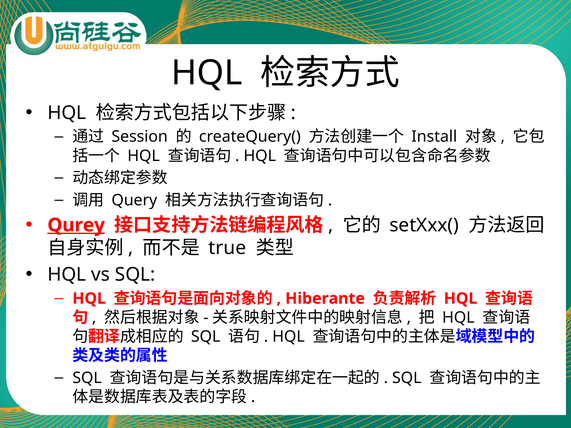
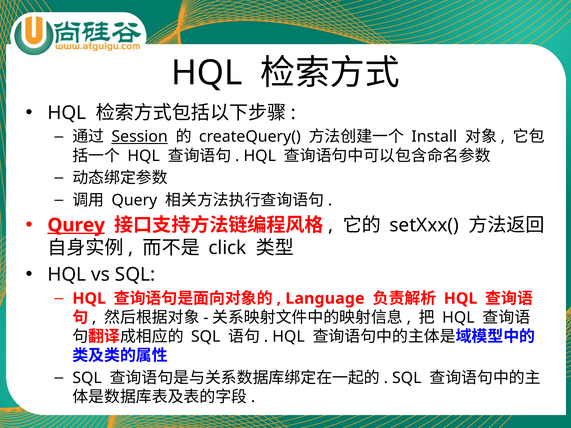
Session underline: none -> present (140, 137)
true: true -> click (227, 248)
Hiberante: Hiberante -> Language (325, 299)
